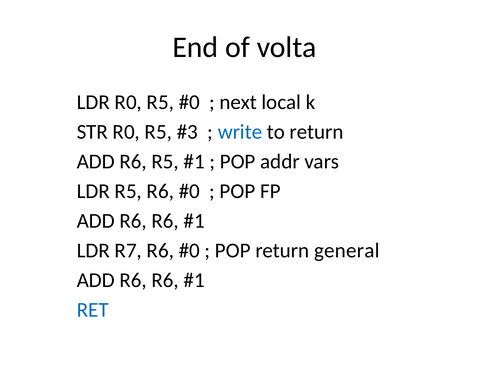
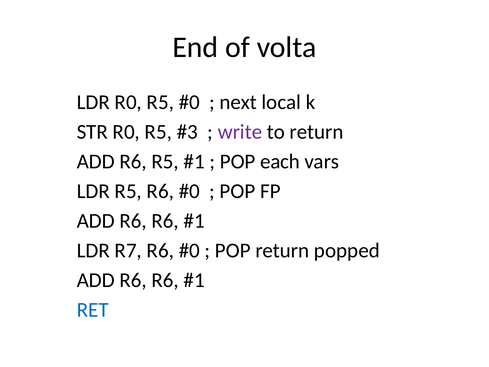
write colour: blue -> purple (240, 132)
addr: addr -> each (280, 161)
general: general -> popped (347, 250)
